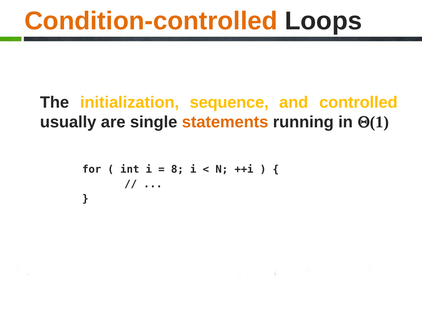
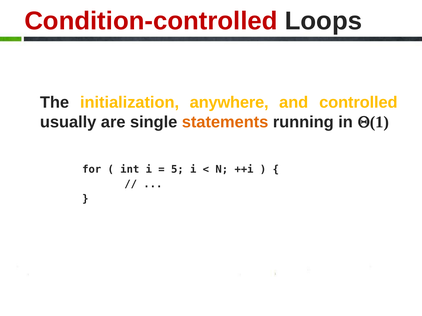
Condition-controlled colour: orange -> red (151, 21)
sequence: sequence -> anywhere (229, 102)
8: 8 -> 5 (177, 170)
